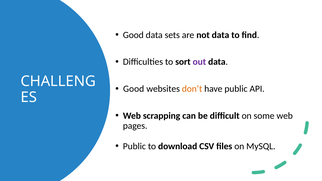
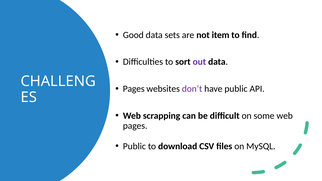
not data: data -> item (221, 35)
Good: Good -> Pages (134, 89)
don’t colour: orange -> purple (192, 89)
